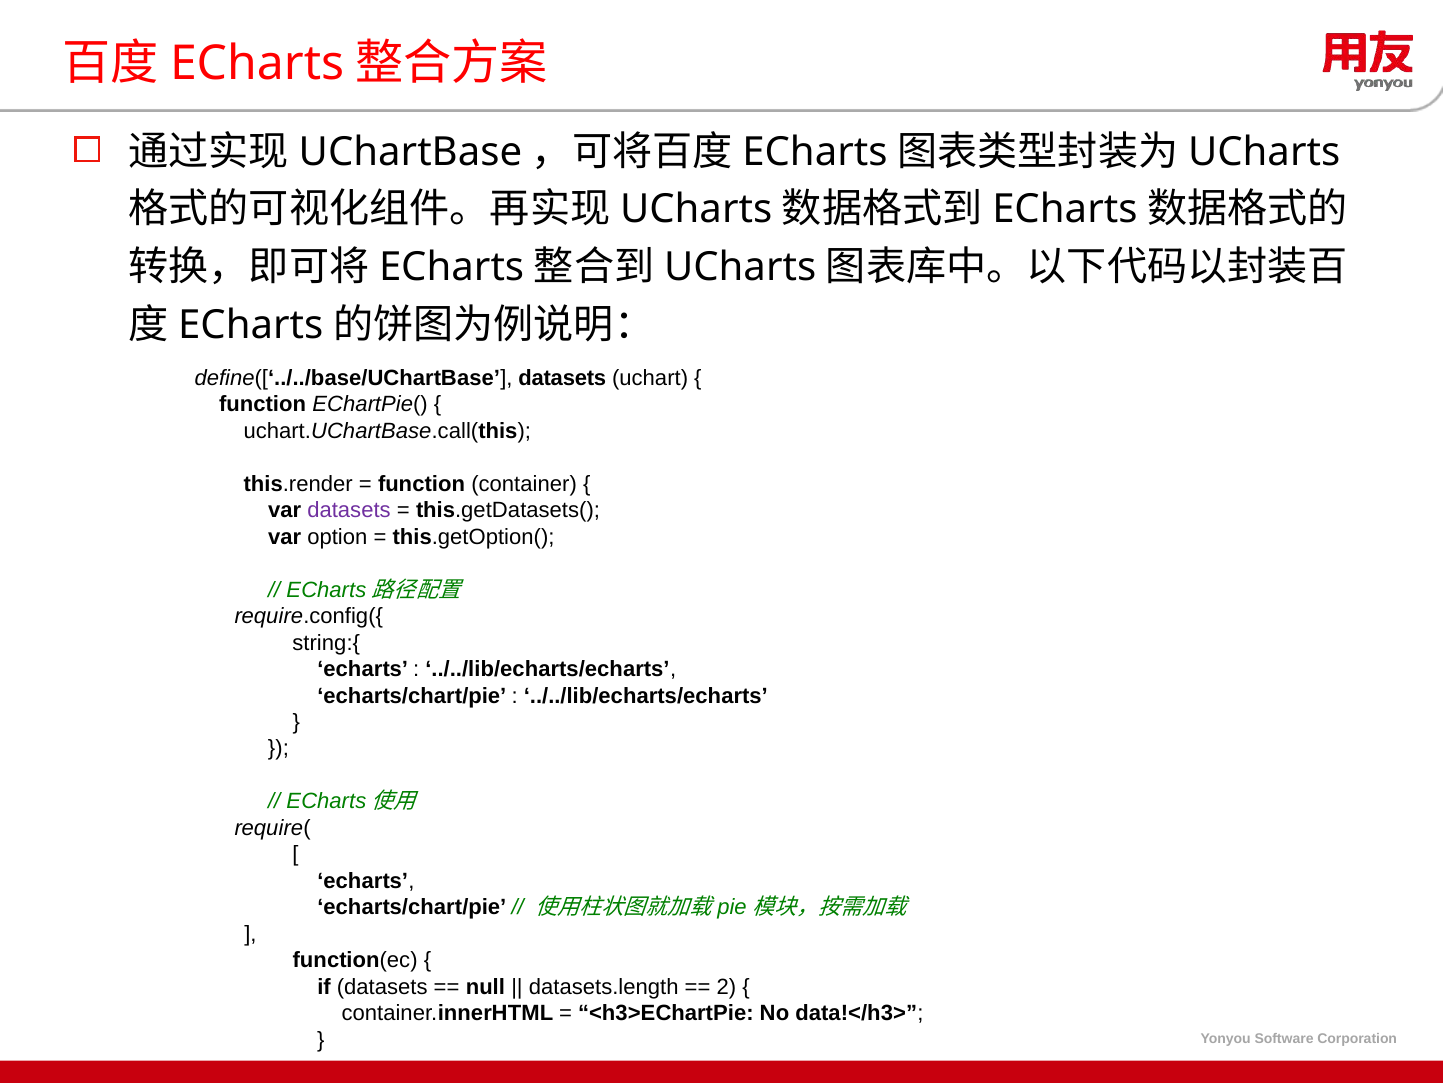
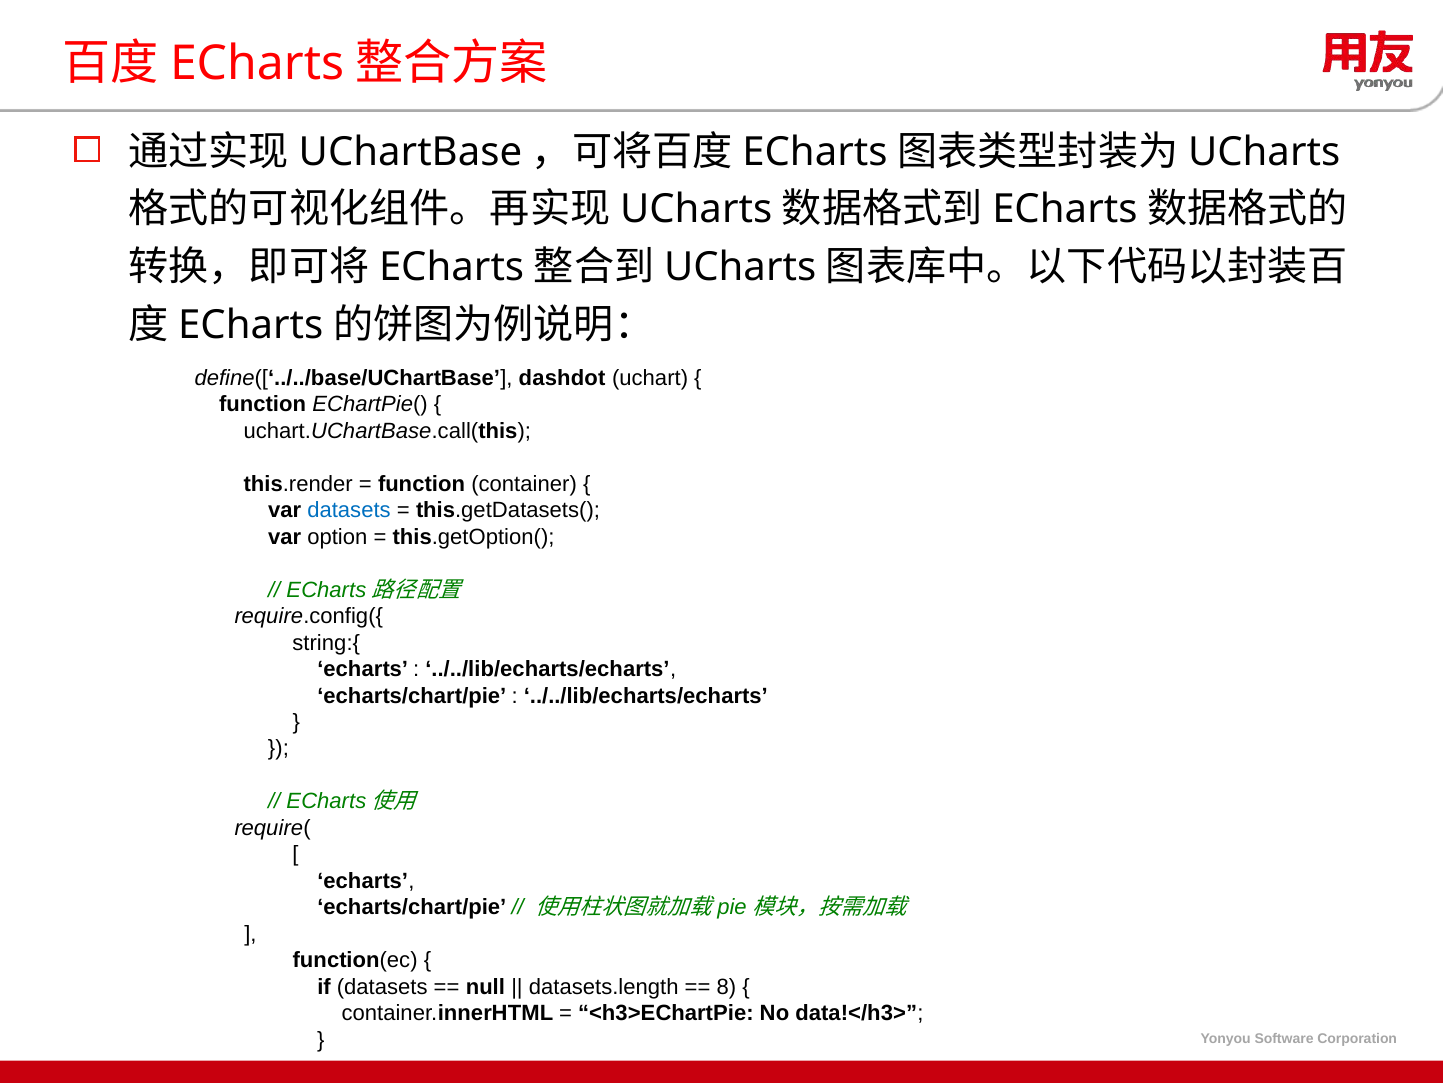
define([‘../../base/UChartBase datasets: datasets -> dashdot (562, 378)
datasets colour: purple -> blue (349, 510)
2: 2 -> 8 (726, 986)
